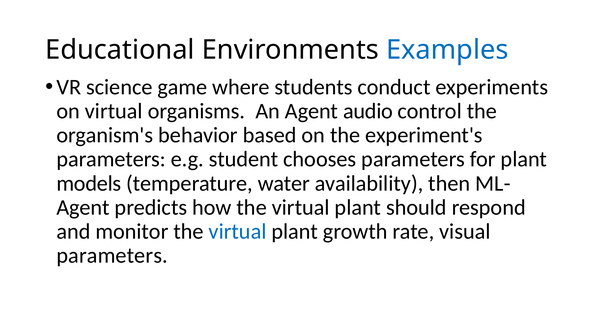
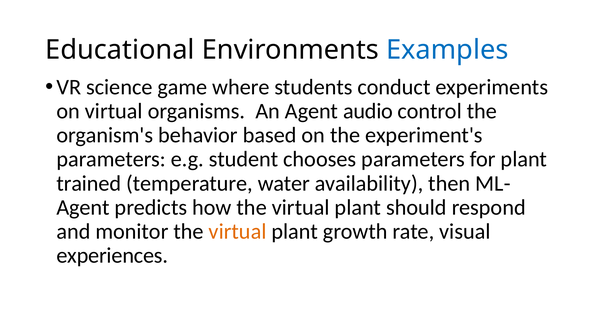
models: models -> trained (89, 183)
virtual colour: blue -> orange (238, 232)
parameters: parameters -> experiences (112, 256)
